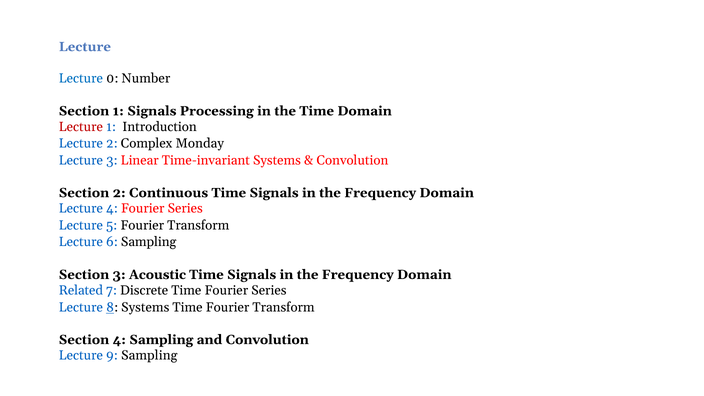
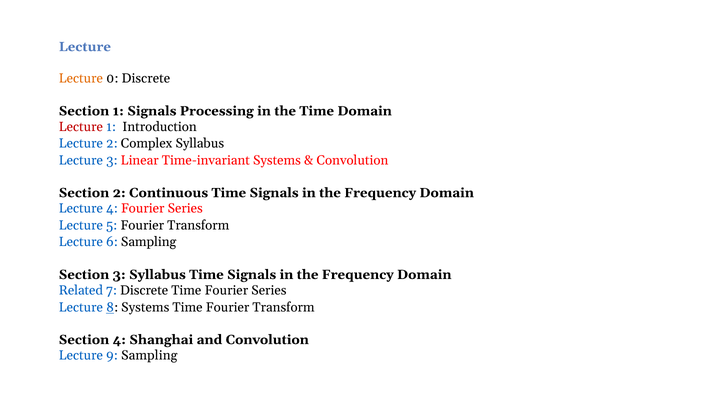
Lecture colour: blue -> orange (81, 78)
0 Number: Number -> Discrete (146, 78)
Complex Monday: Monday -> Syllabus (200, 144)
3 Acoustic: Acoustic -> Syllabus (157, 275)
4 Sampling: Sampling -> Shanghai (161, 340)
